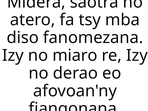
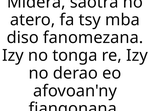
miaro: miaro -> tonga (75, 55)
